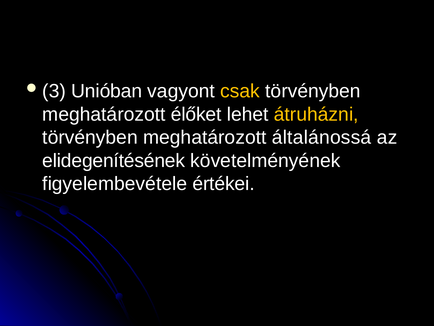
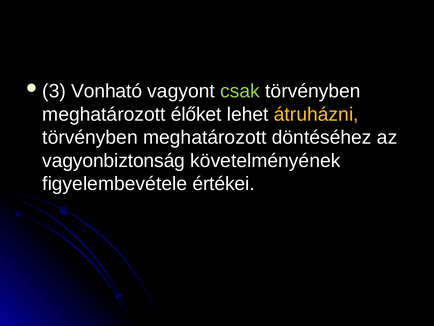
Unióban: Unióban -> Vonható (107, 91)
csak colour: yellow -> light green (240, 91)
általánossá: általánossá -> döntéséhez (322, 137)
elidegenítésének: elidegenítésének -> vagyonbiztonság (114, 161)
